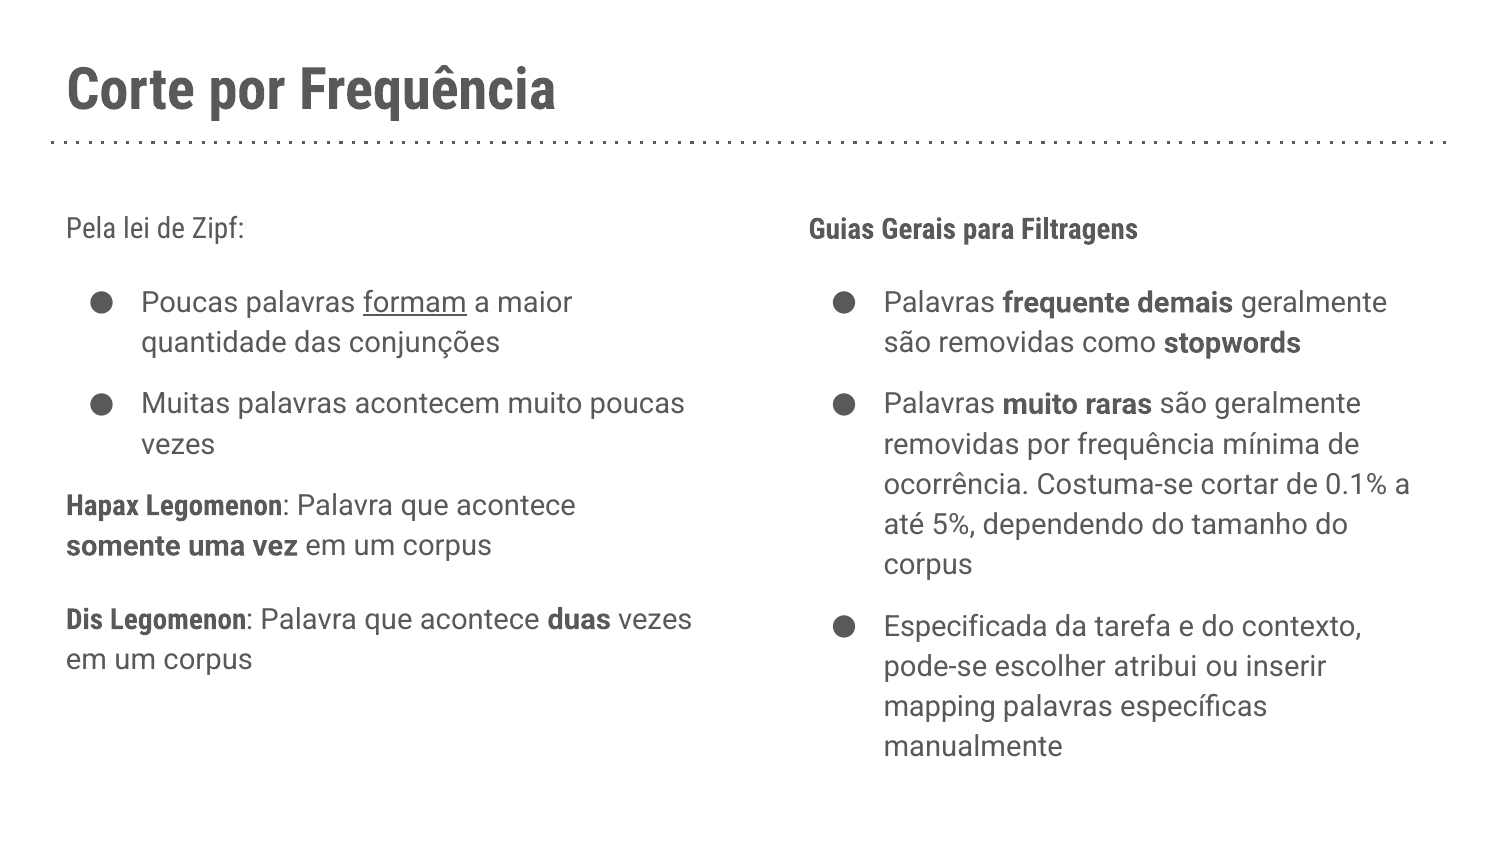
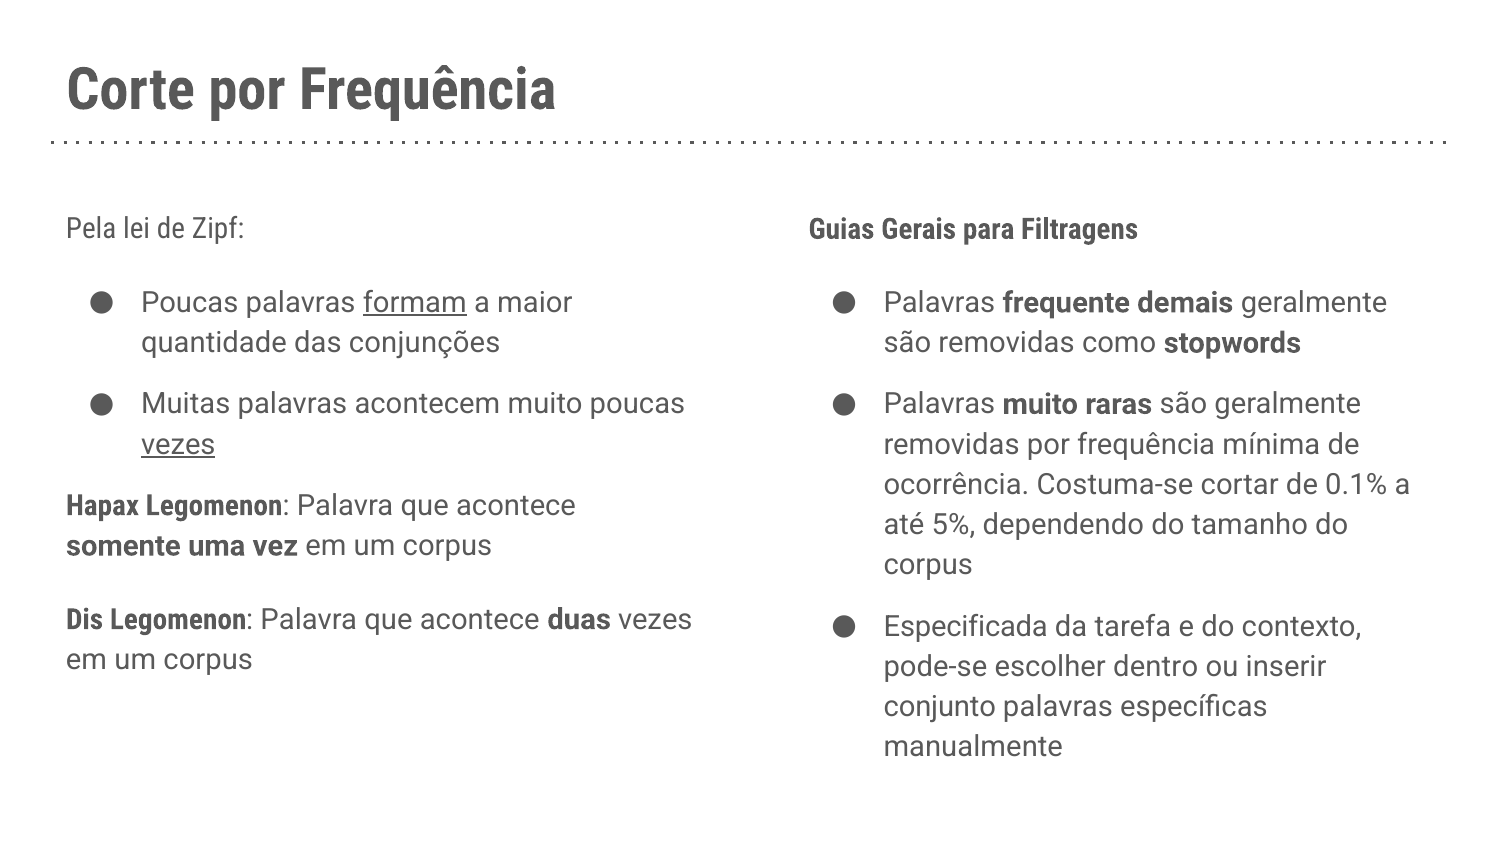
vezes underline: none -> present (178, 444)
atribui: atribui -> dentro (1156, 667)
mapping: mapping -> conjunto (940, 707)
